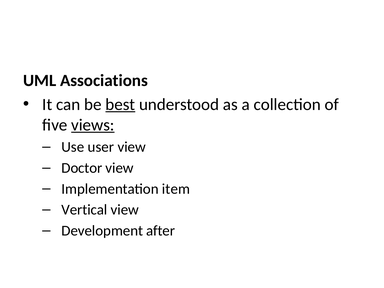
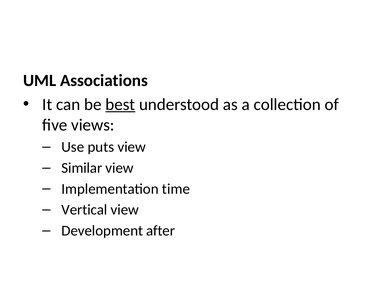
views underline: present -> none (93, 125)
user: user -> puts (101, 147)
Doctor: Doctor -> Similar (82, 168)
item: item -> time (176, 189)
